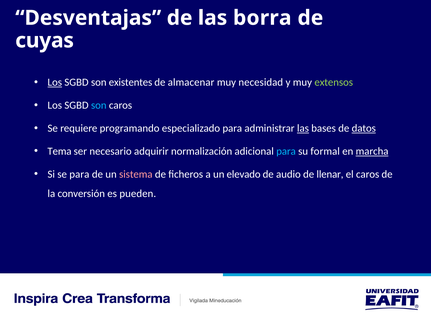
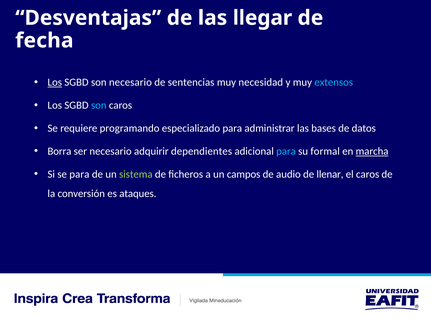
borra: borra -> llegar (262, 18)
cuyas: cuyas -> fecha (44, 41)
son existentes: existentes -> necesario (130, 82)
almacenar: almacenar -> sentencias (191, 82)
extensos colour: light green -> light blue (334, 82)
las underline: present -> none (303, 128)
datos underline: present -> none (364, 128)
Tema: Tema -> Borra (59, 151)
normalización: normalización -> dependientes (202, 151)
sistema colour: pink -> light green (136, 174)
elevado: elevado -> campos (244, 174)
pueden: pueden -> ataques (138, 194)
